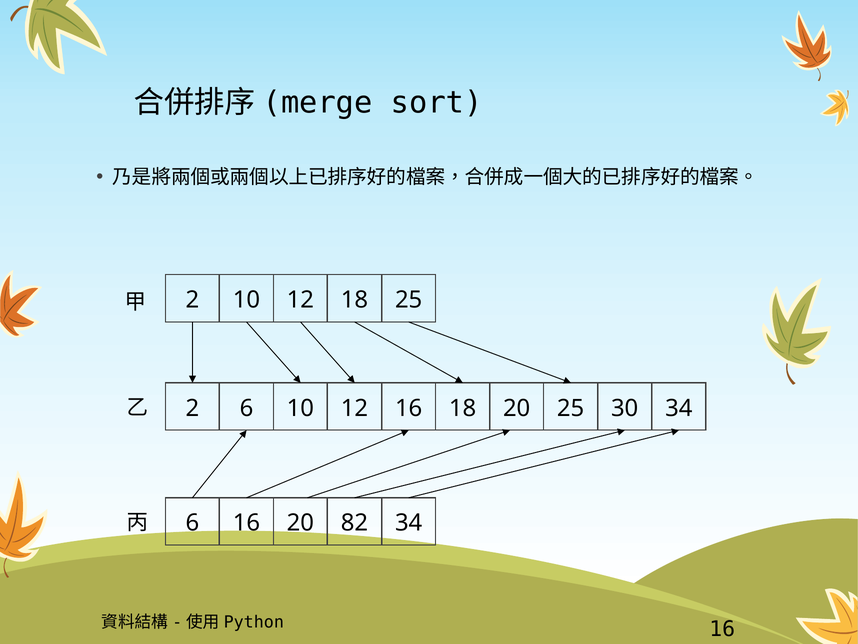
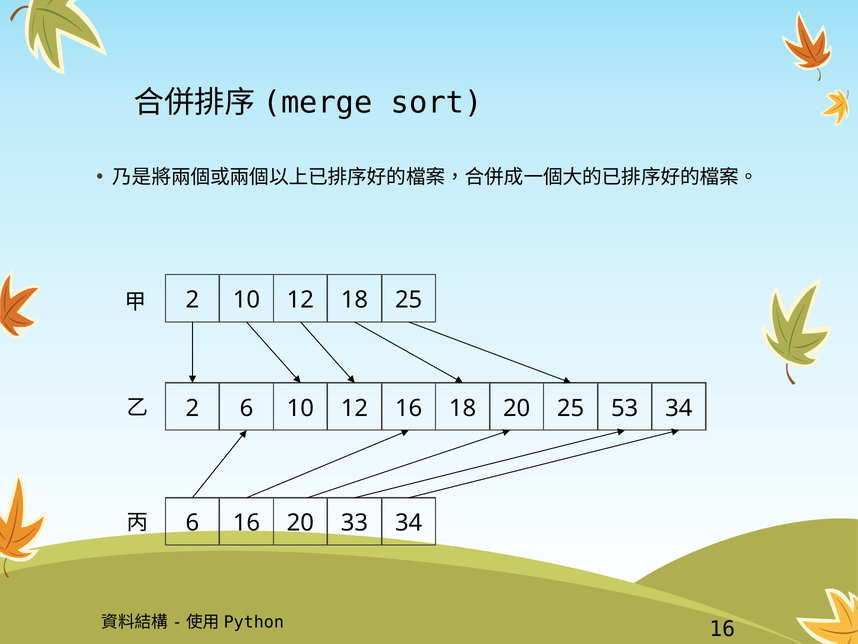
30: 30 -> 53 (625, 408)
82: 82 -> 33 (354, 523)
